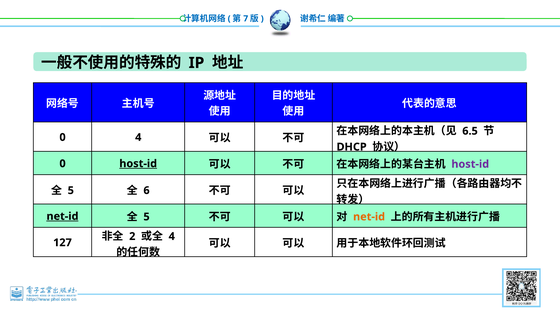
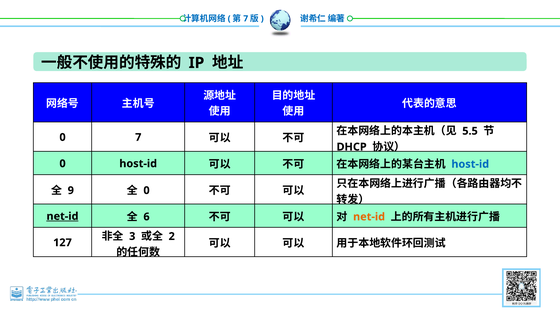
6.5: 6.5 -> 5.5 (470, 131)
0 4: 4 -> 7 (138, 137)
host-id underline: present -> none (138, 164)
host-id colour: purple -> blue (470, 164)
5: 5 -> 9 (71, 190)
6: 6 -> 0 (147, 190)
5: 5 -> 6 (147, 217)
2: 2 -> 3 (132, 236)
4: 4 -> 2 (172, 236)
